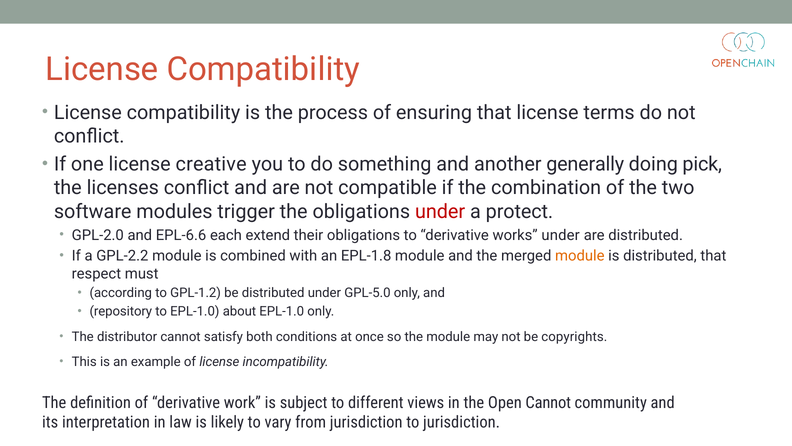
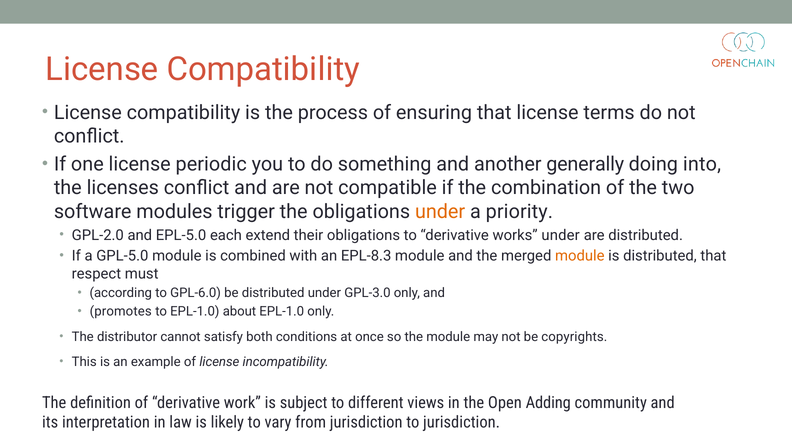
creative: creative -> periodic (211, 164)
pick: pick -> into (702, 164)
under colour: red -> orange (440, 211)
protect: protect -> priority (519, 211)
EPL-6.6: EPL-6.6 -> EPL-5.0 (181, 235)
GPL-2.2: GPL-2.2 -> GPL-5.0 (122, 256)
EPL-1.8: EPL-1.8 -> EPL-8.3 (366, 256)
GPL-1.2: GPL-1.2 -> GPL-6.0 (196, 293)
GPL-5.0: GPL-5.0 -> GPL-3.0 (367, 293)
repository: repository -> promotes (121, 311)
Open Cannot: Cannot -> Adding (548, 402)
